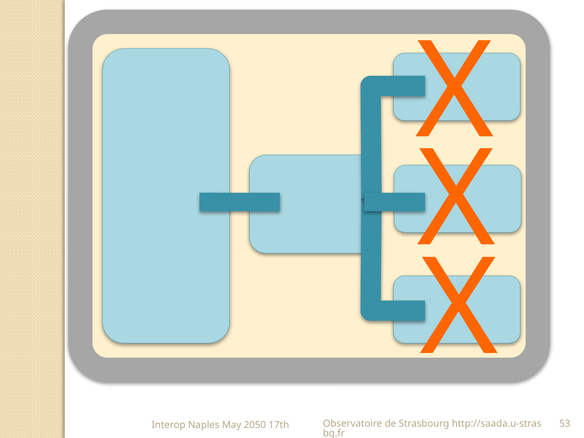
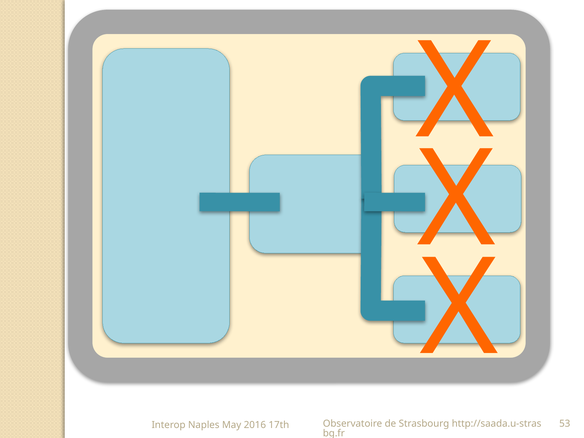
2050: 2050 -> 2016 (255, 425)
